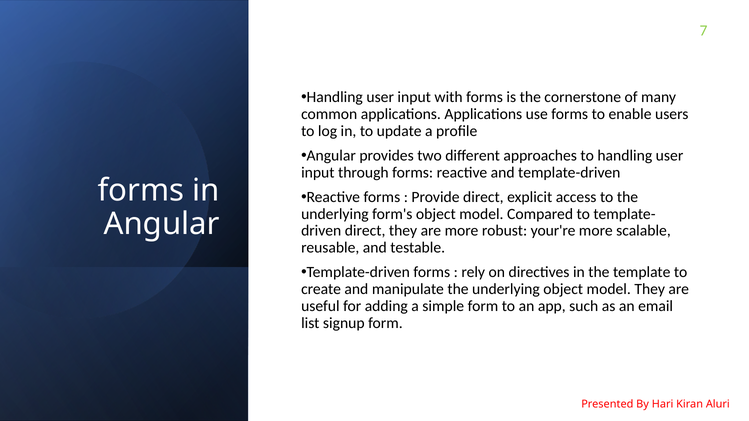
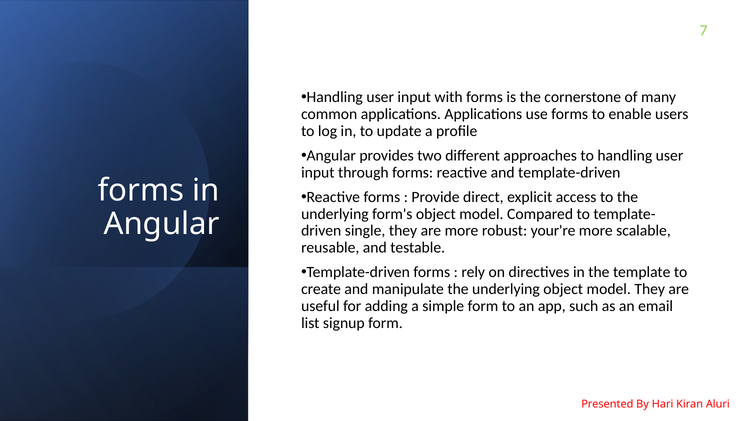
direct: direct -> single (365, 231)
